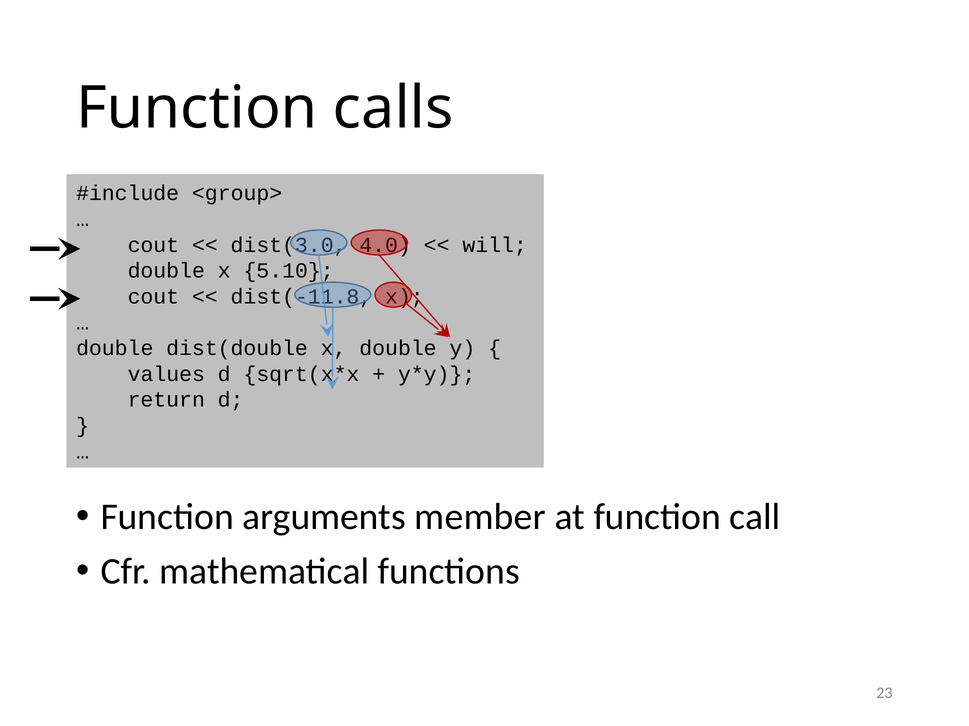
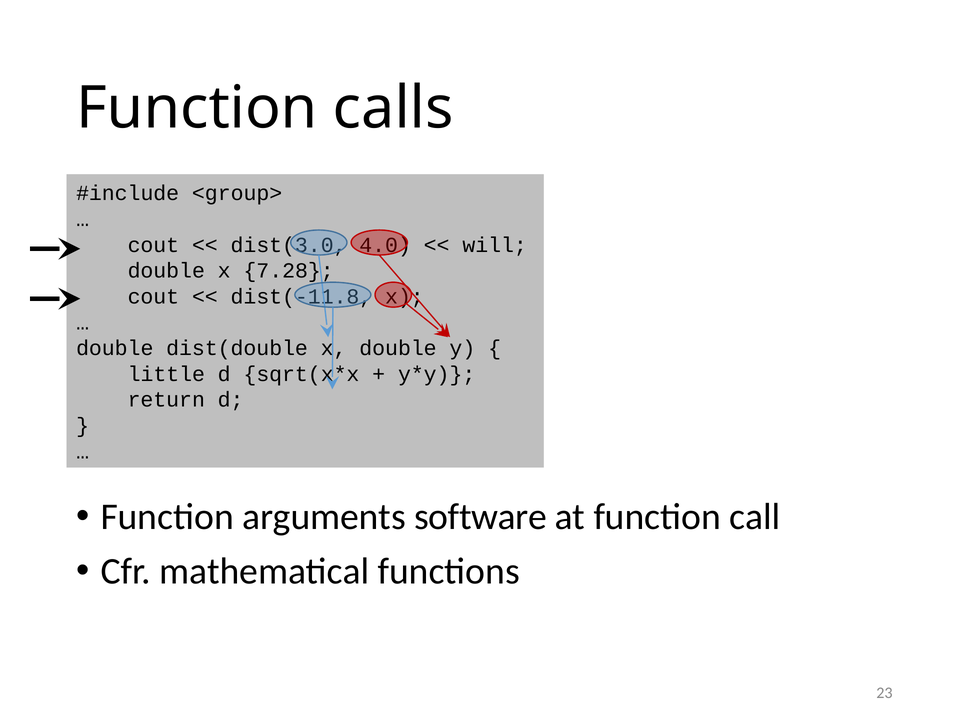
5.10: 5.10 -> 7.28 (289, 271)
values: values -> little (166, 374)
member: member -> software (481, 518)
